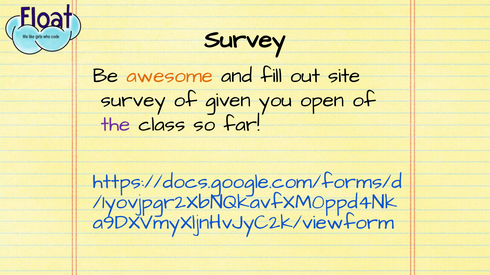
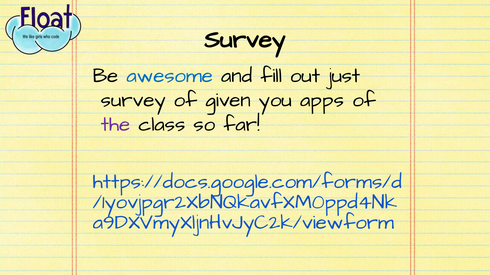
awesome colour: orange -> blue (170, 76)
site: site -> just (344, 76)
open: open -> apps (322, 100)
